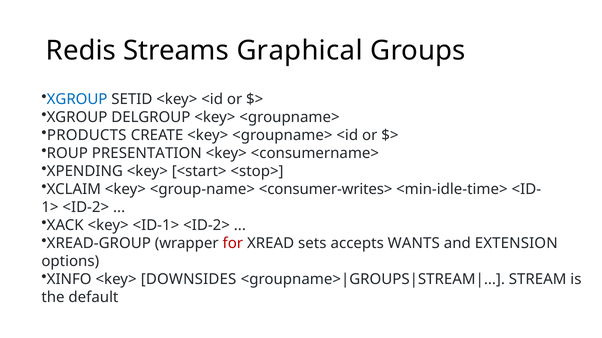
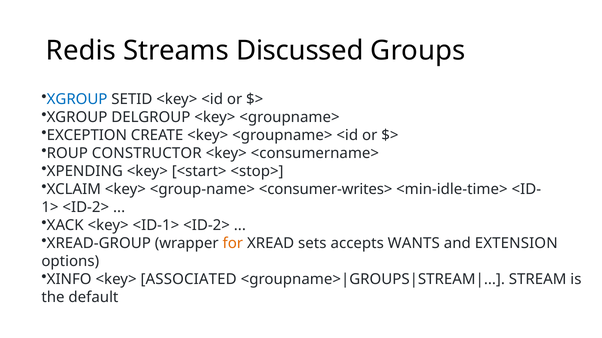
Graphical: Graphical -> Discussed (300, 51)
PRODUCTS: PRODUCTS -> EXCEPTION (87, 135)
PRESENTATION: PRESENTATION -> CONSTRUCTOR (147, 153)
for colour: red -> orange (233, 244)
DOWNSIDES: DOWNSIDES -> ASSOCIATED (189, 280)
